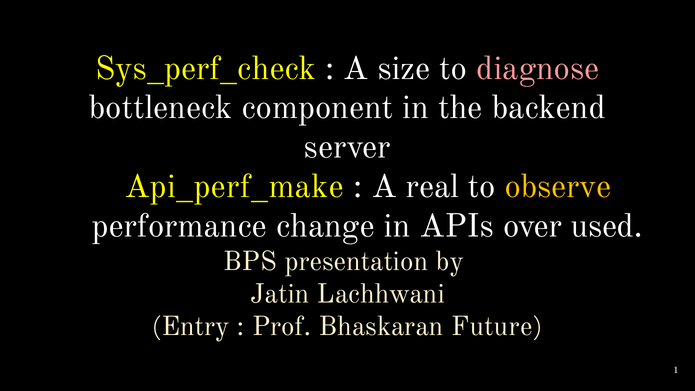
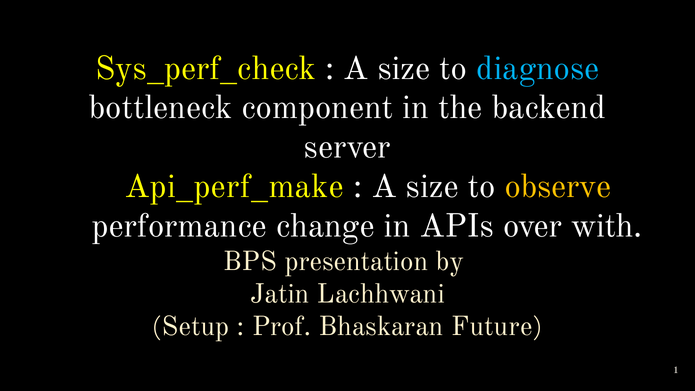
diagnose colour: pink -> light blue (538, 68)
real: real -> size (432, 186)
used: used -> with (607, 226)
Entry: Entry -> Setup (191, 326)
